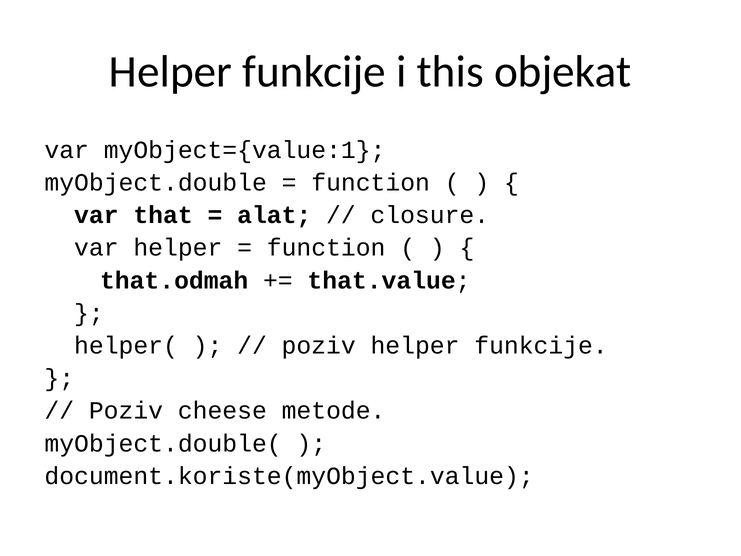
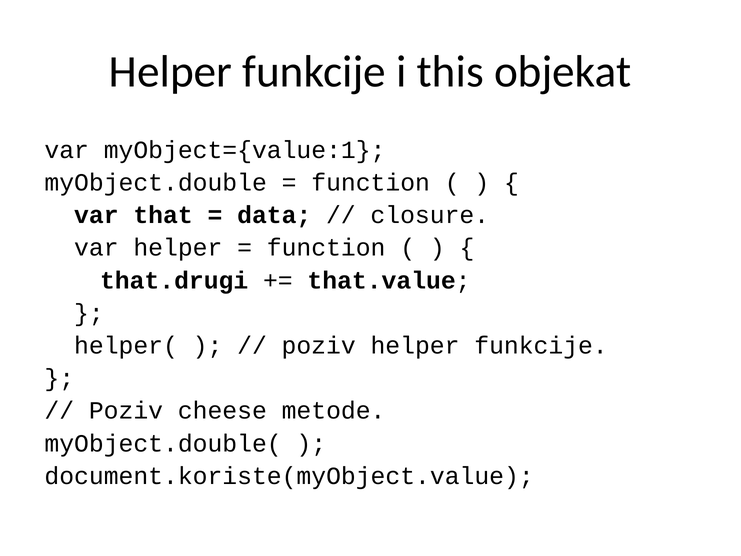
alat: alat -> data (274, 215)
that.odmah: that.odmah -> that.drugi (174, 280)
